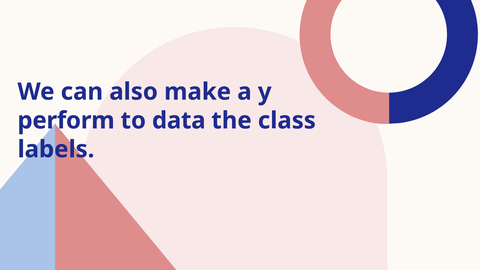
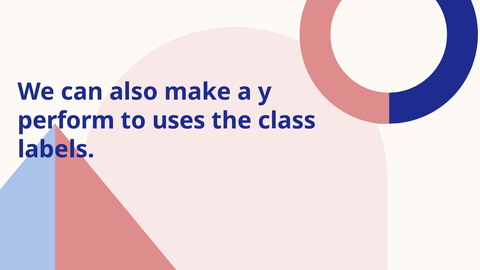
data: data -> uses (179, 121)
